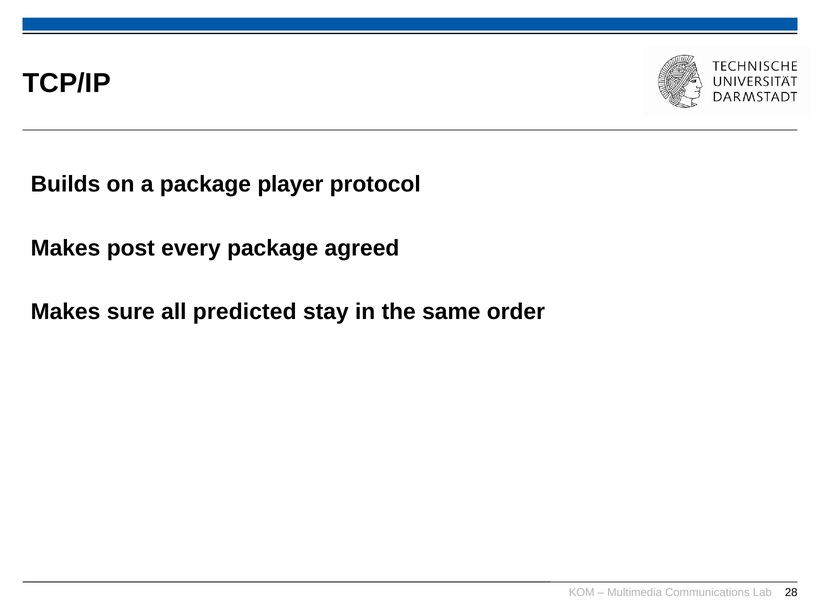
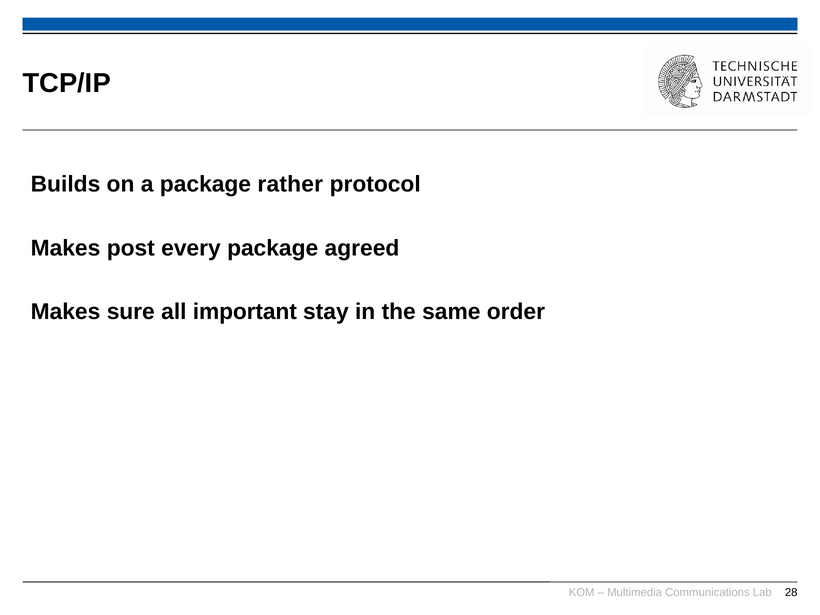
player: player -> rather (290, 184)
predicted: predicted -> important (245, 312)
